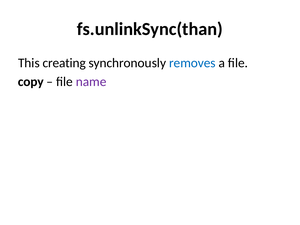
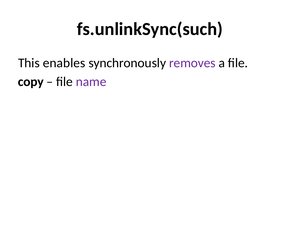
fs.unlinkSync(than: fs.unlinkSync(than -> fs.unlinkSync(such (150, 29)
creating: creating -> enables (64, 63)
removes colour: blue -> purple (192, 63)
